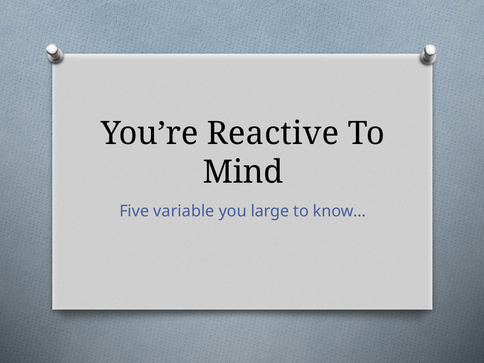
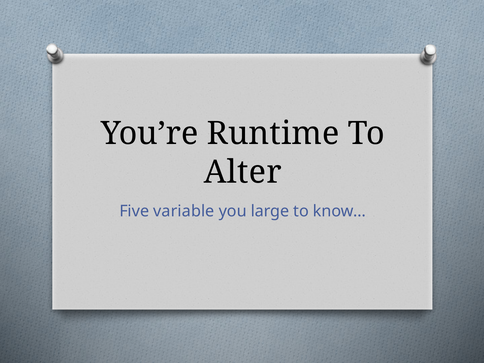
Reactive: Reactive -> Runtime (273, 134)
Mind: Mind -> Alter (243, 172)
